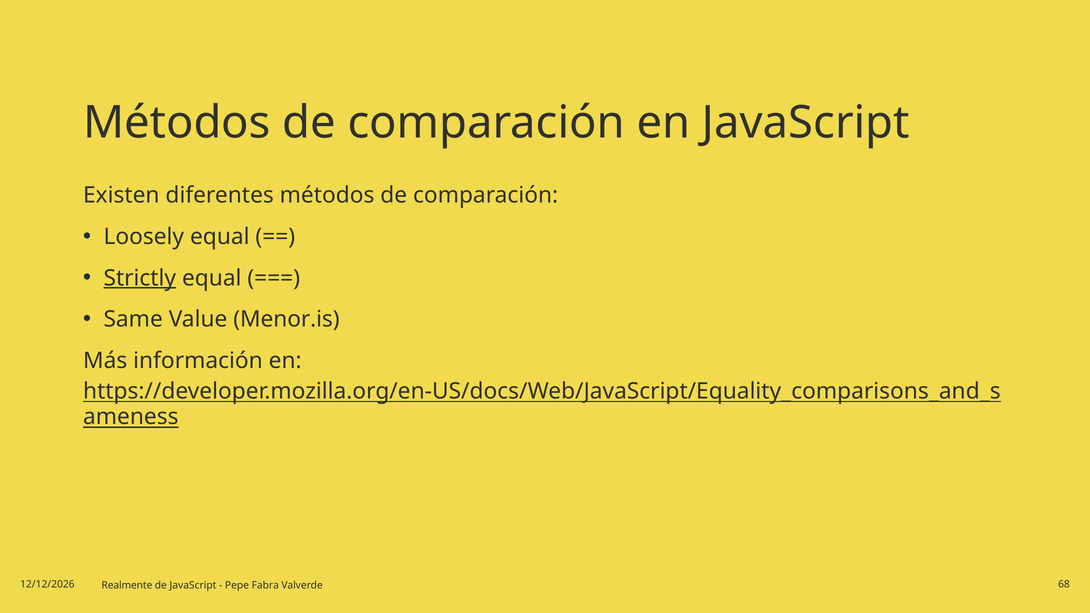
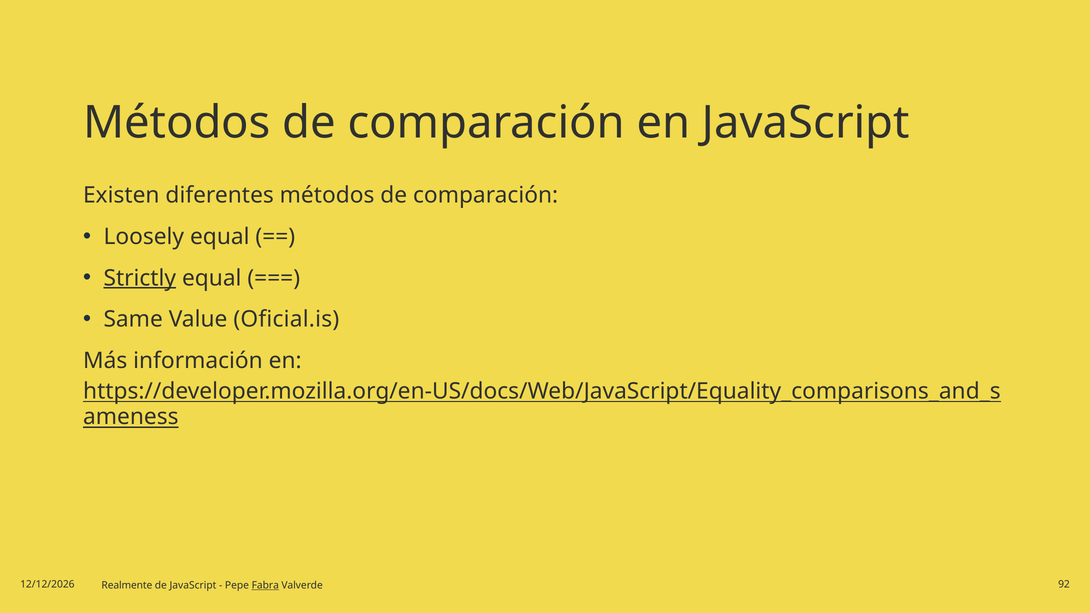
Menor.is: Menor.is -> Oficial.is (286, 319)
Fabra underline: none -> present (265, 585)
68: 68 -> 92 (1064, 584)
